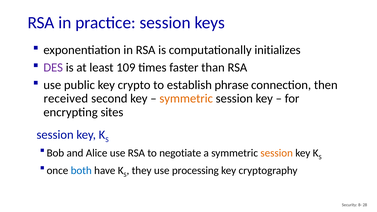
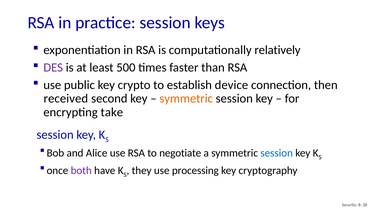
initializes: initializes -> relatively (278, 50)
109: 109 -> 500 (126, 67)
phrase: phrase -> device (231, 85)
sites: sites -> take (112, 112)
session colour: orange -> blue (277, 153)
both colour: blue -> purple (81, 170)
